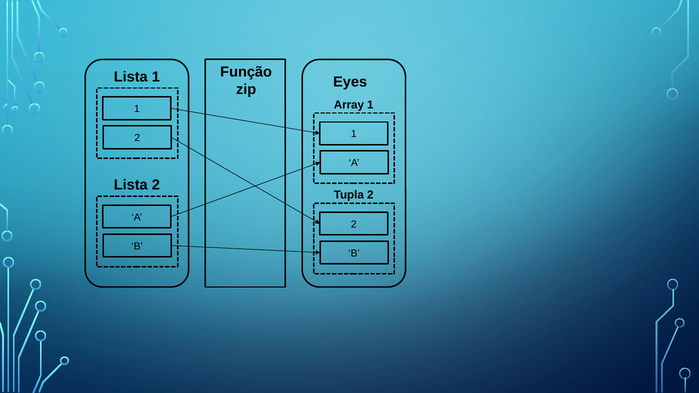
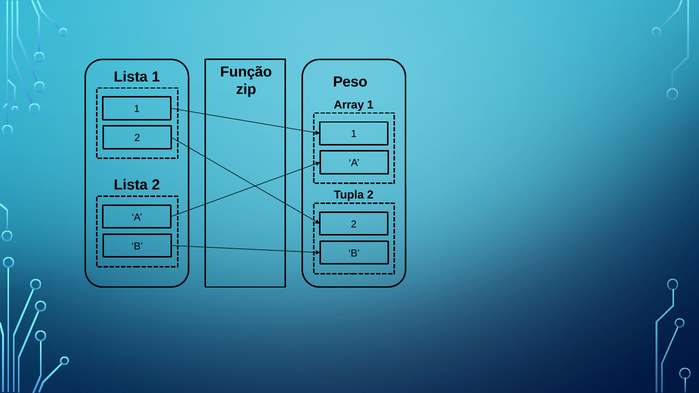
Eyes: Eyes -> Peso (350, 82)
